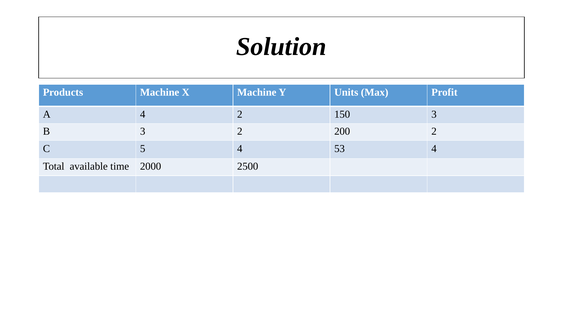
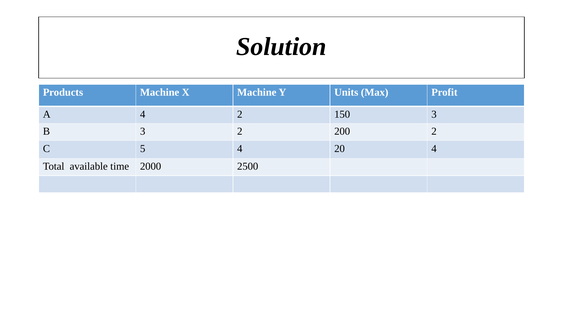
53: 53 -> 20 (340, 148)
